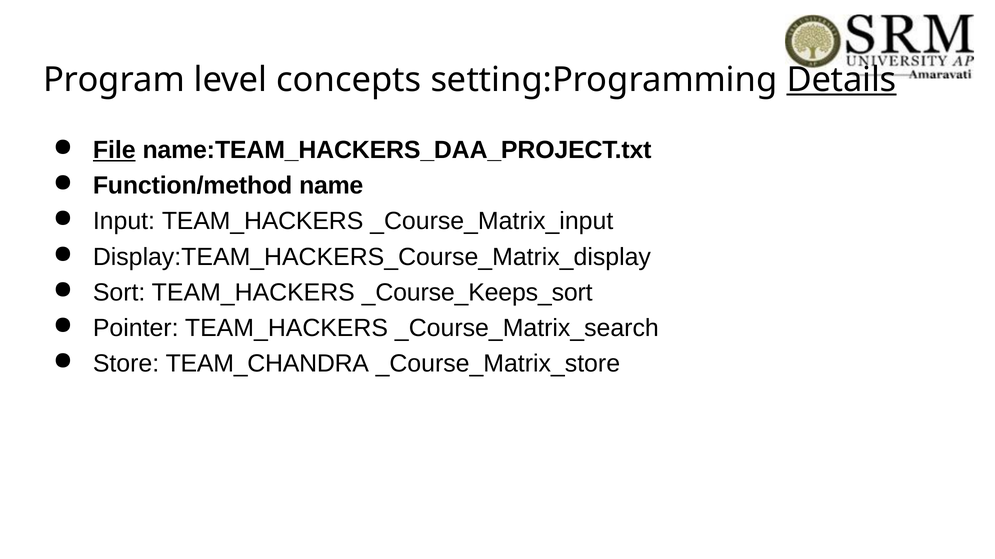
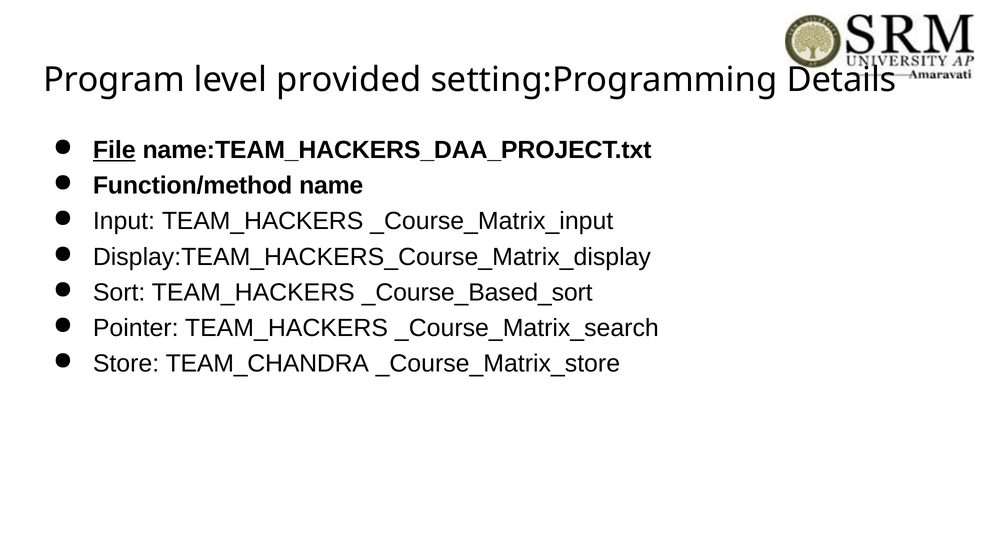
concepts: concepts -> provided (349, 80)
Details underline: present -> none (842, 80)
_Course_Keeps_sort: _Course_Keeps_sort -> _Course_Based_sort (477, 293)
